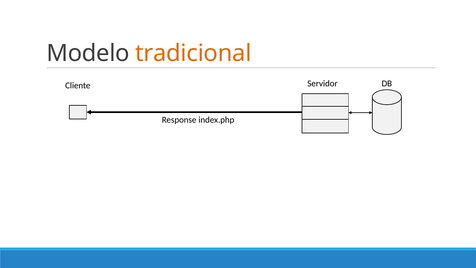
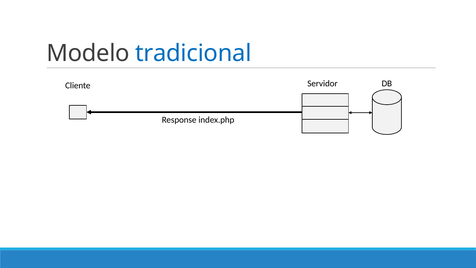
tradicional colour: orange -> blue (193, 53)
